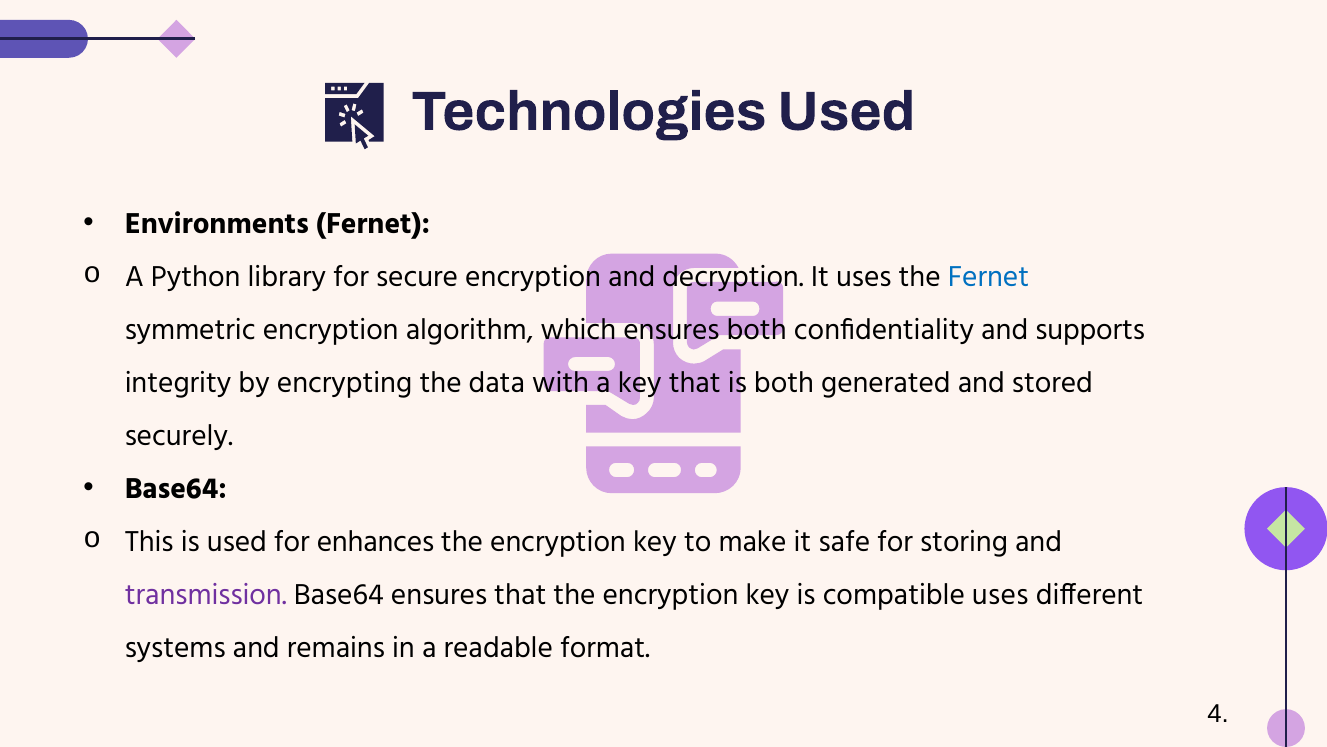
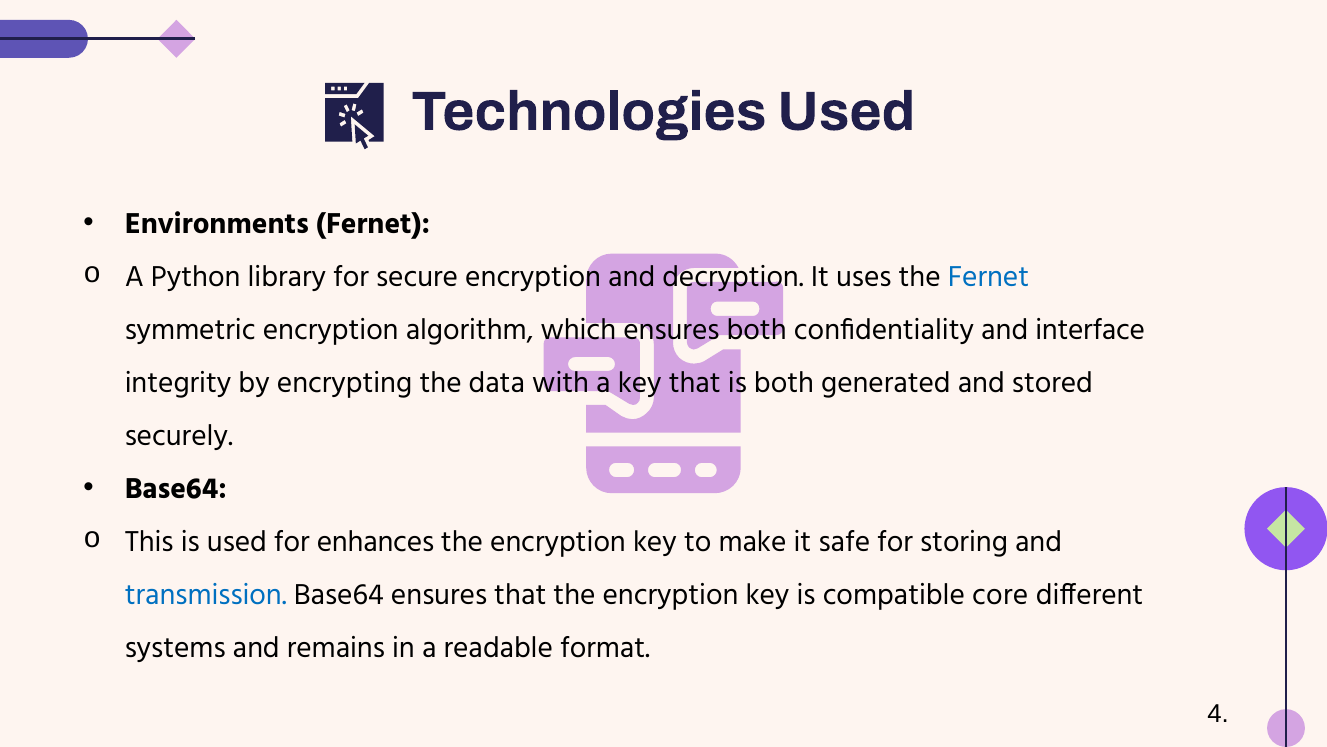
supports: supports -> interface (1090, 329)
transmission colour: purple -> blue (206, 594)
compatible uses: uses -> core (1000, 594)
